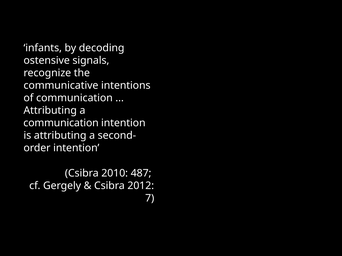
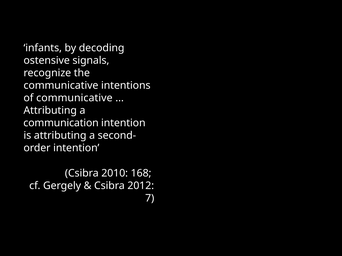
of communication: communication -> communicative (74, 98)
487: 487 -> 168 (141, 173)
